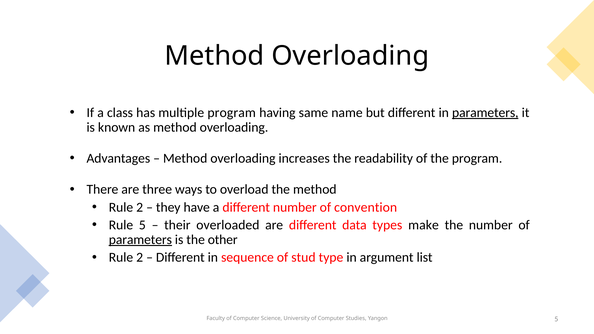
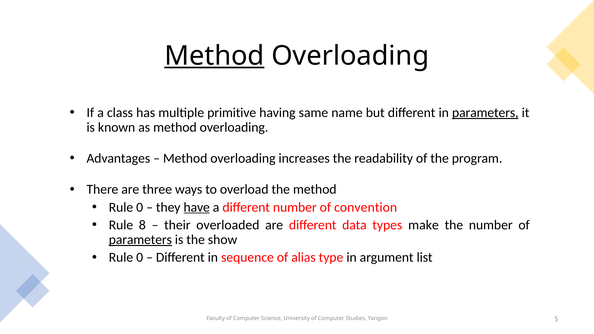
Method underline: none -> present (214, 56)
multiple program: program -> primitive (232, 113)
2: 2 -> 0 (140, 207)
have underline: none -> present (197, 207)
Rule 5: 5 -> 8 (142, 225)
other: other -> show (223, 240)
2: 2 -> 0 (140, 258)
stud: stud -> alias (303, 258)
